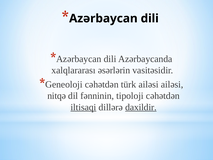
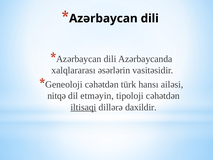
türk ailəsi: ailəsi -> hansı (149, 84)
fənninin: fənninin -> etməyin (97, 96)
daxildir underline: present -> none (141, 107)
